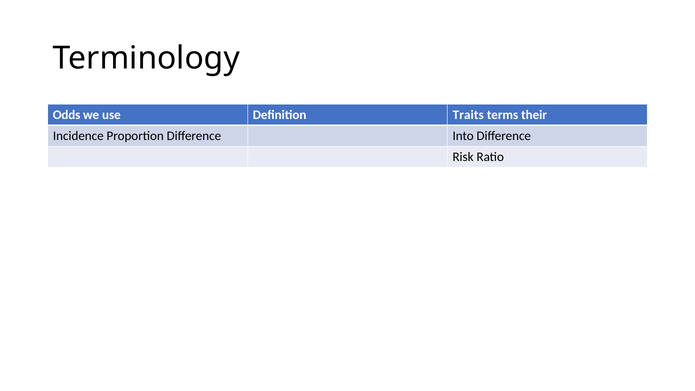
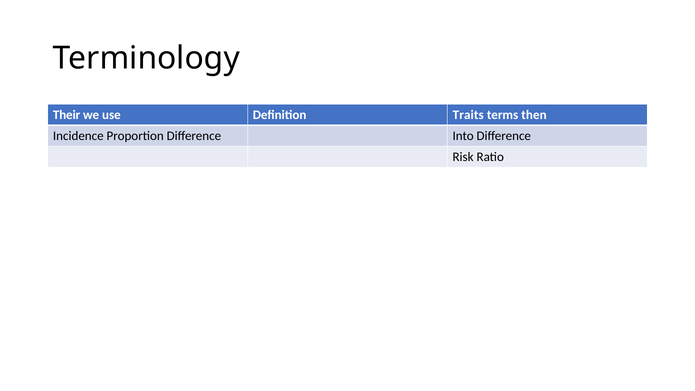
Odds: Odds -> Their (67, 115)
their: their -> then (534, 115)
